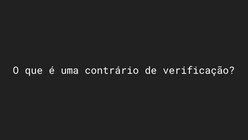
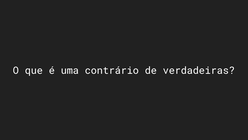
verificação: verificação -> verdadeiras (199, 70)
